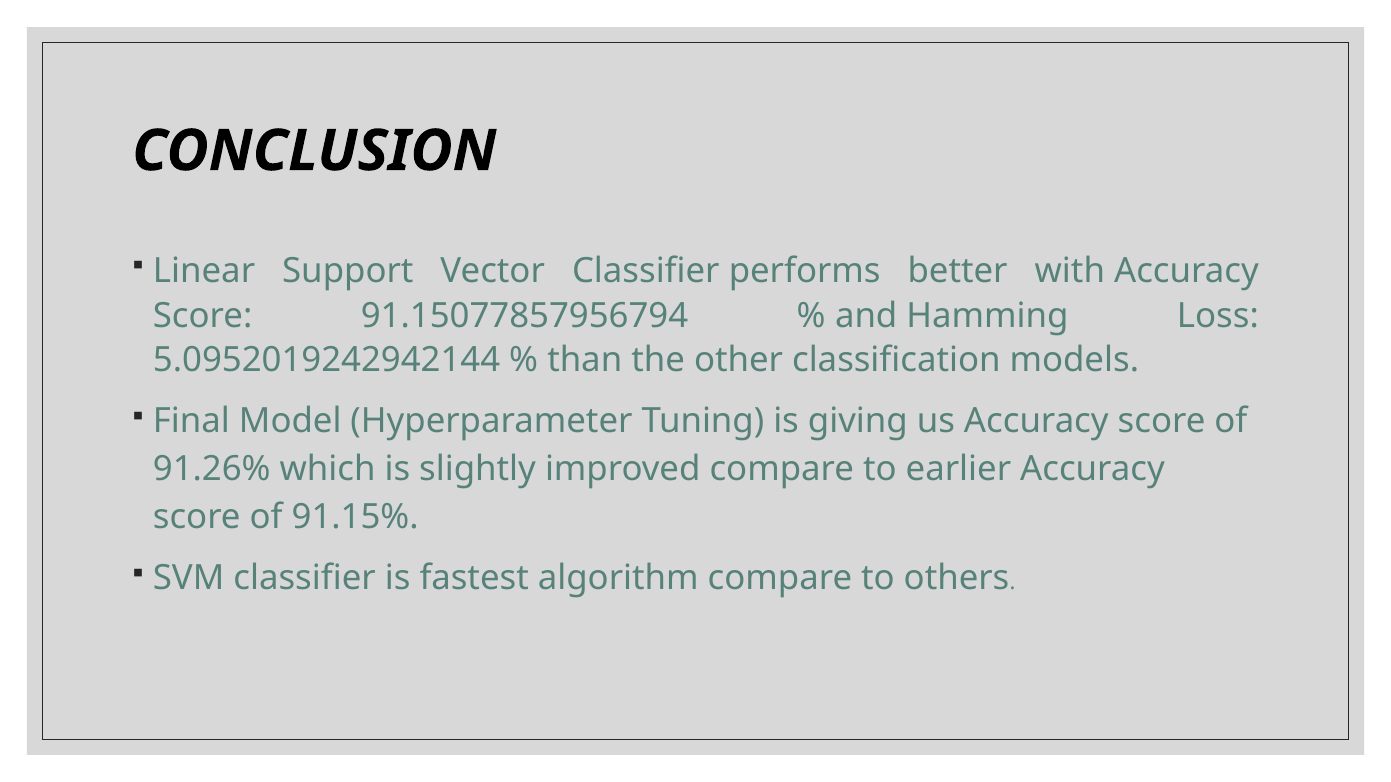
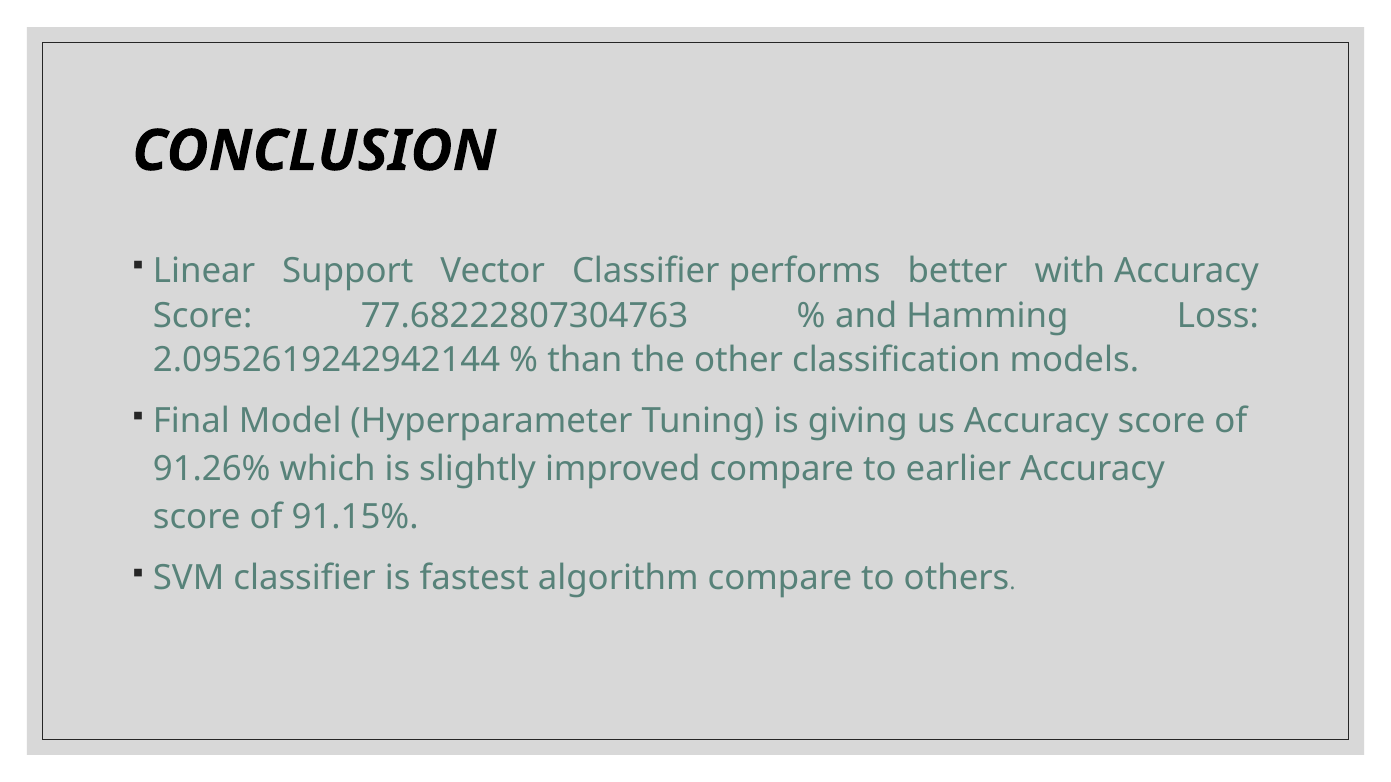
91.15077857956794: 91.15077857956794 -> 77.68222807304763 (525, 316)
5.0952019242942144: 5.0952019242942144 -> 2.0952619242942144 (327, 361)
